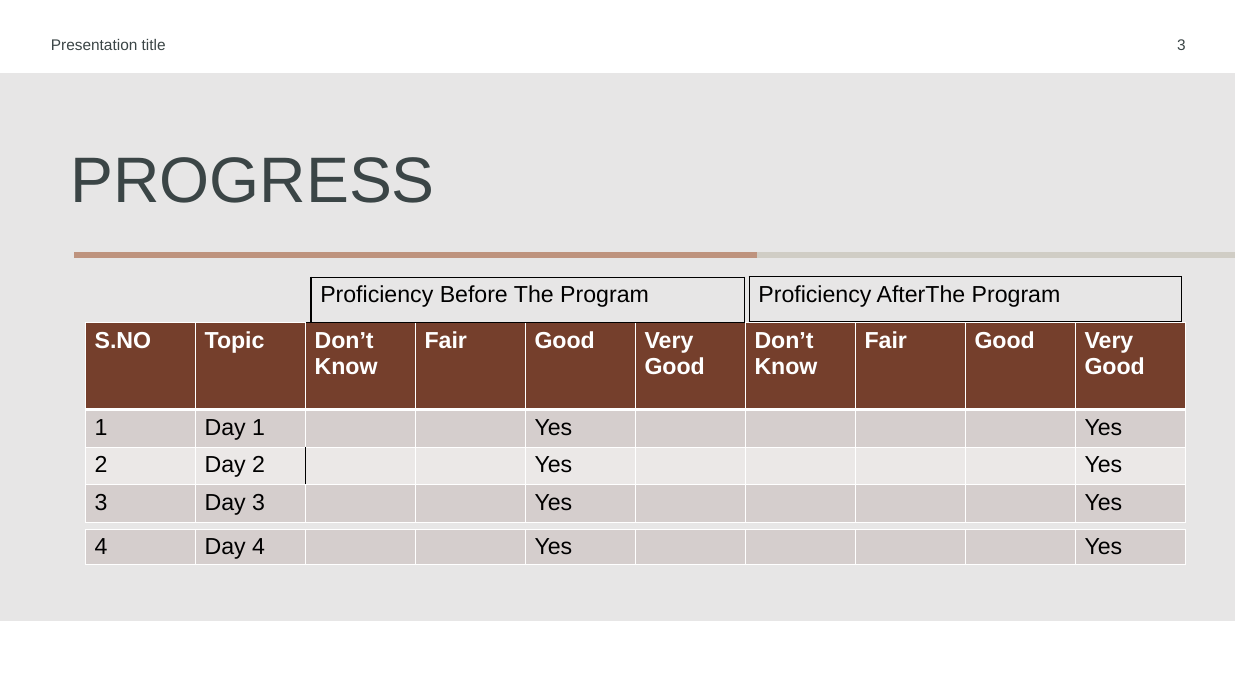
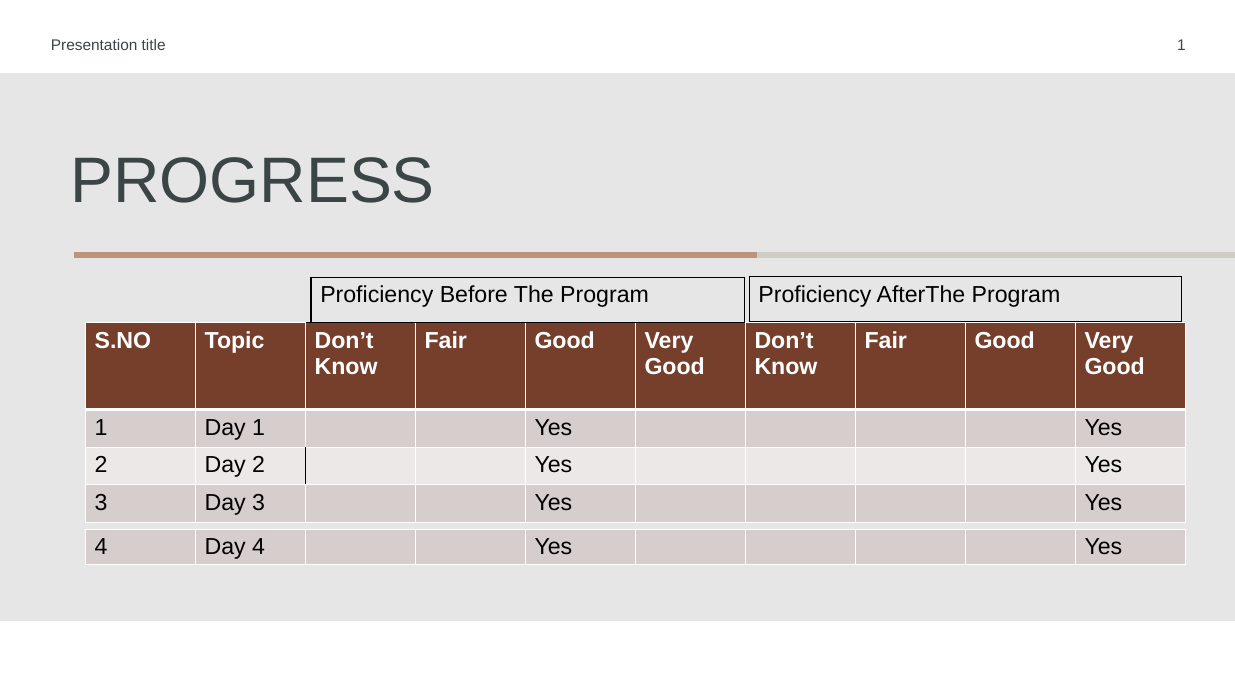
title 3: 3 -> 1 (1181, 45)
